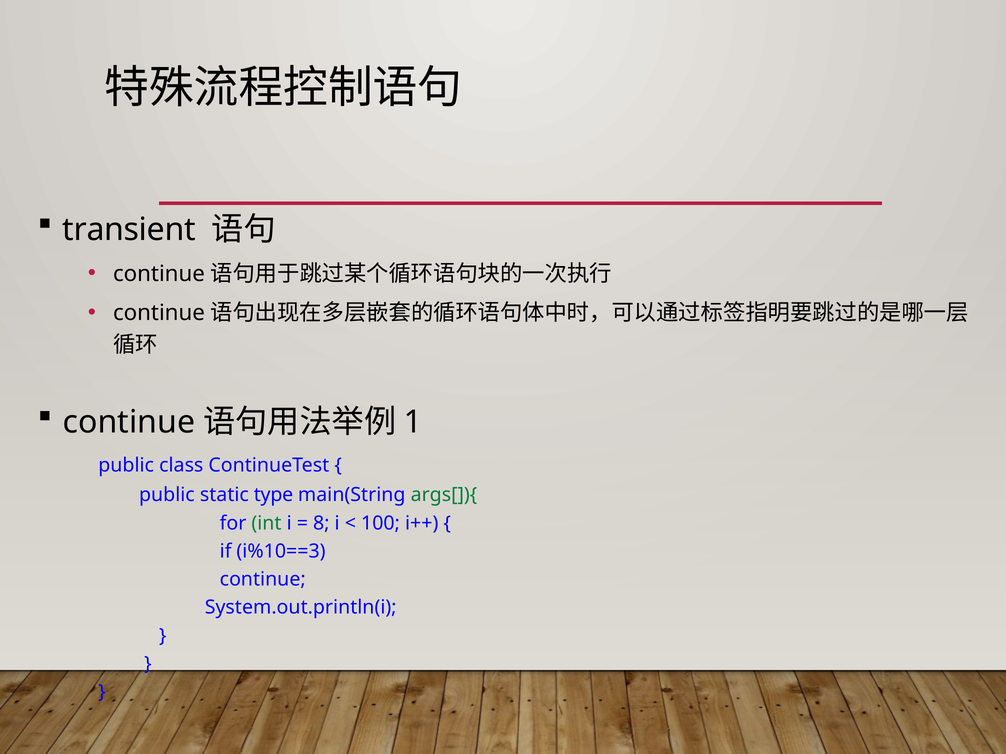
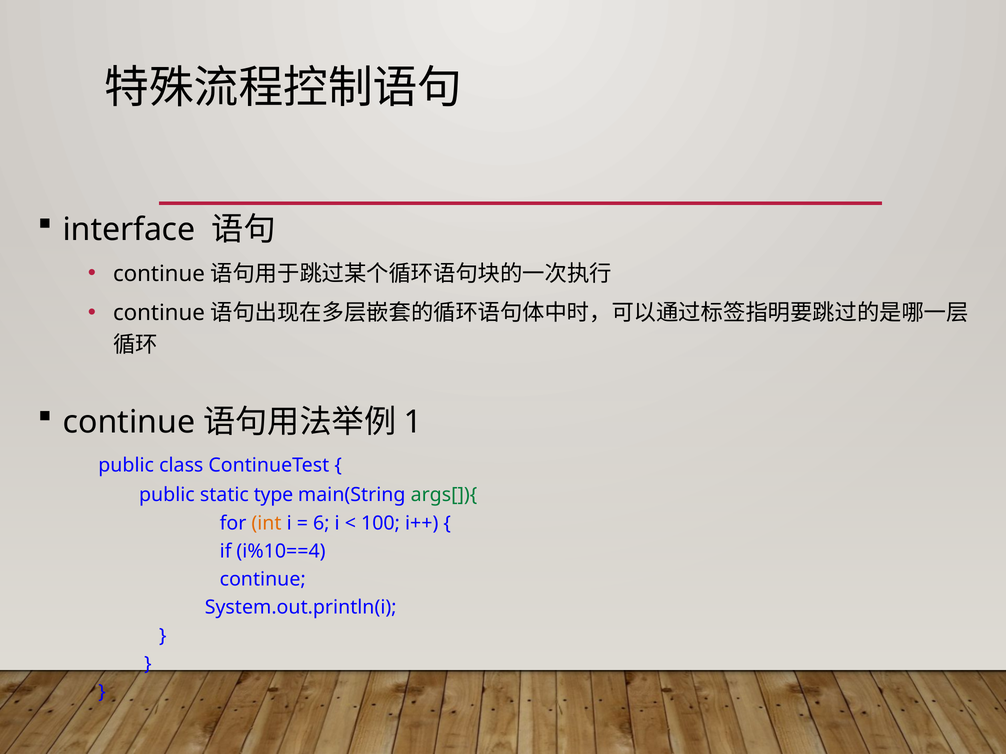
transient: transient -> interface (129, 230)
int colour: green -> orange (266, 523)
8: 8 -> 6 (321, 523)
i%10==3: i%10==3 -> i%10==4 (281, 552)
